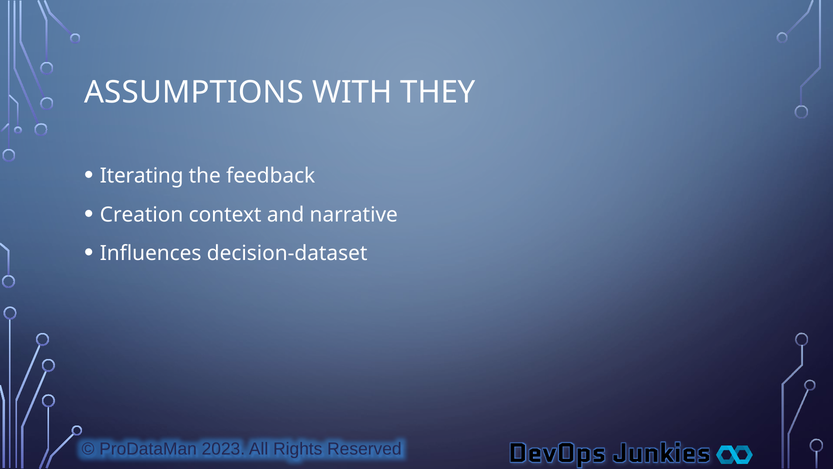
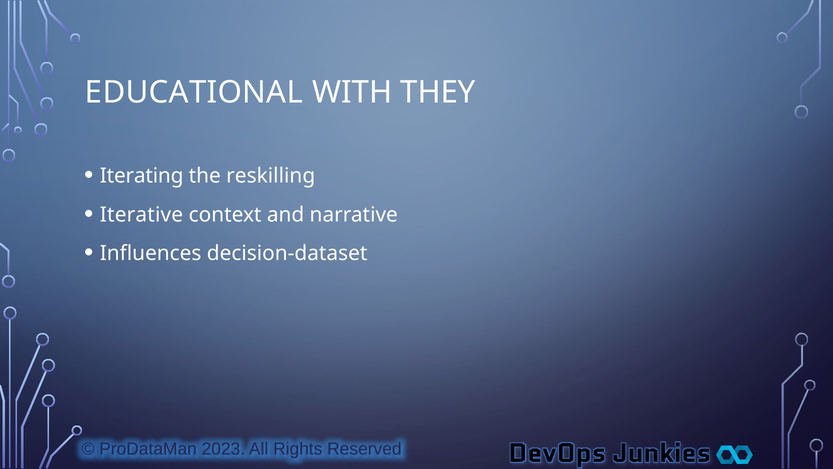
ASSUMPTIONS: ASSUMPTIONS -> EDUCATIONAL (194, 93)
feedback: feedback -> reskilling (271, 176)
Creation: Creation -> Iterative (141, 214)
